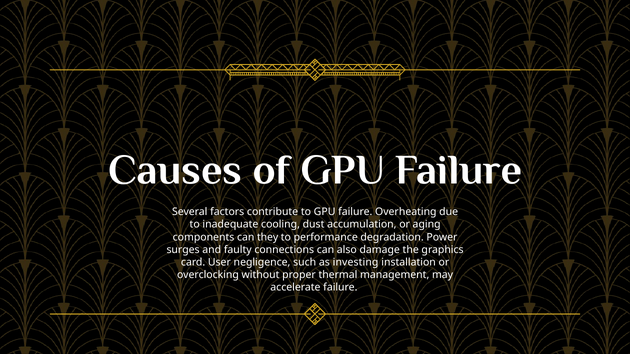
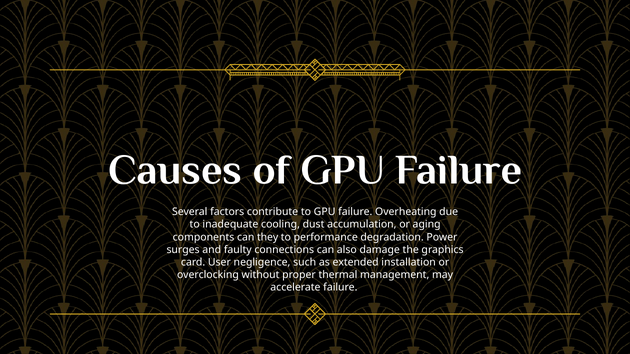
investing: investing -> extended (356, 263)
